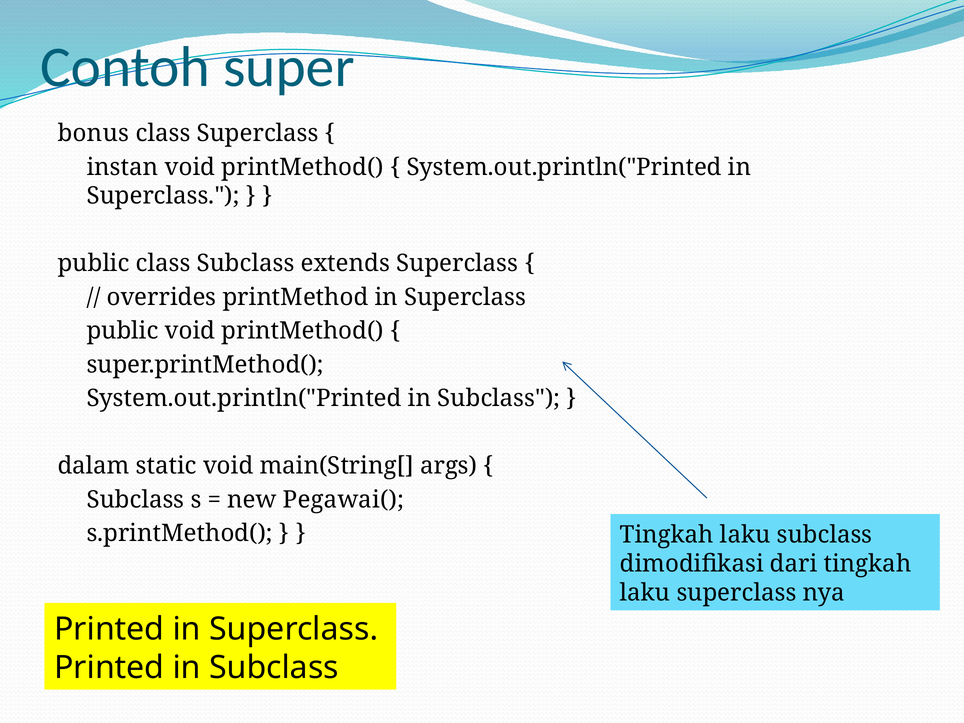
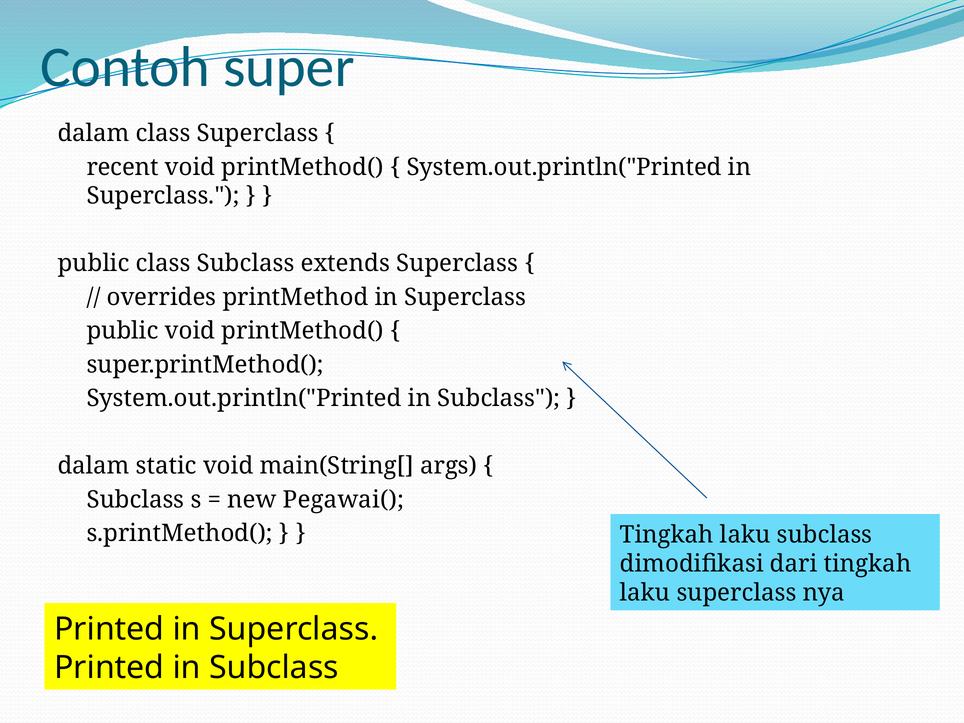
bonus: bonus -> dalam (94, 133)
instan: instan -> recent (123, 167)
